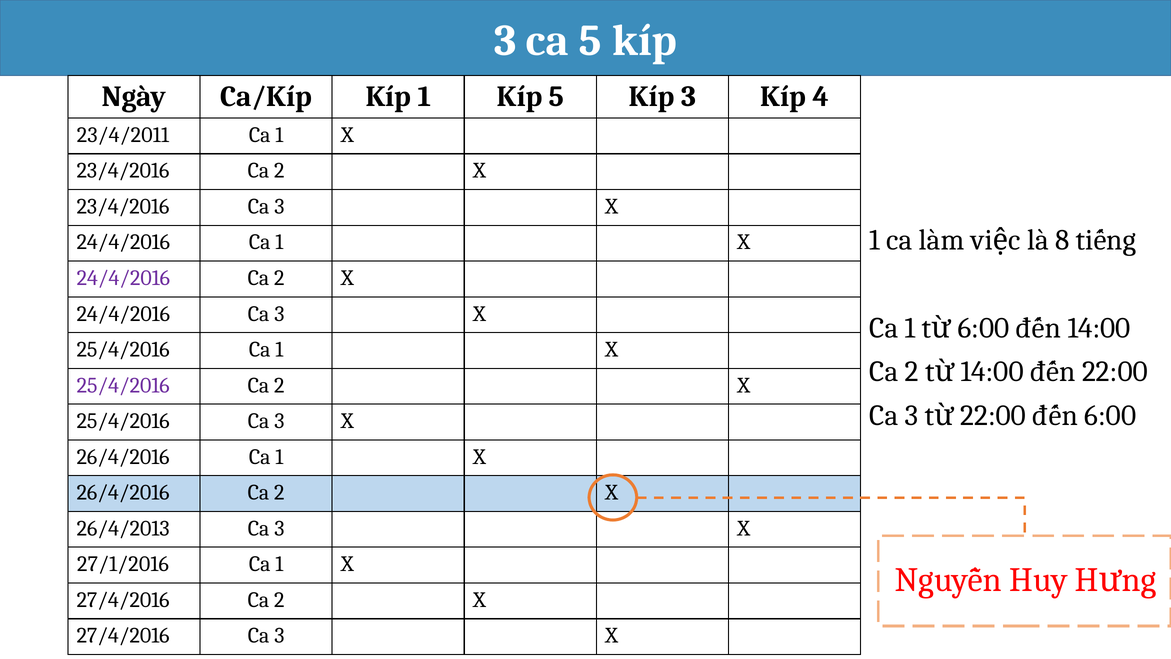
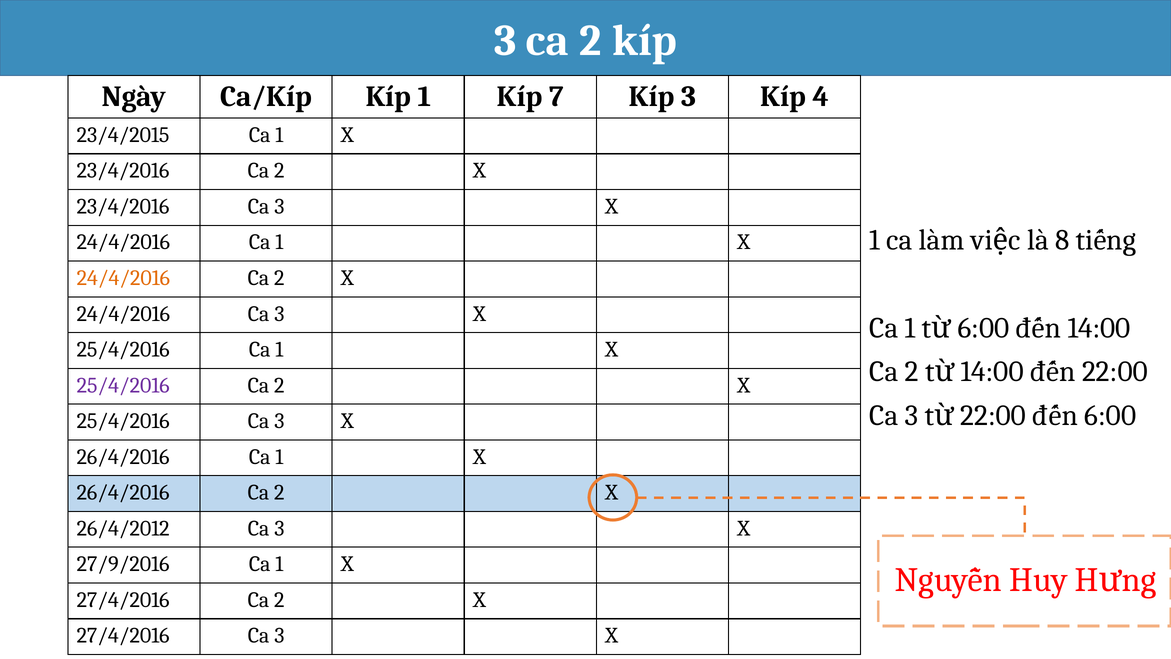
3 ca 5: 5 -> 2 (590, 41)
Kíp 5: 5 -> 7 (556, 97)
23/4/2011: 23/4/2011 -> 23/4/2015 (123, 135)
24/4/2016 colour: purple -> orange (123, 278)
26/4/2013: 26/4/2013 -> 26/4/2012 (123, 528)
27/1/2016: 27/1/2016 -> 27/9/2016 (123, 564)
